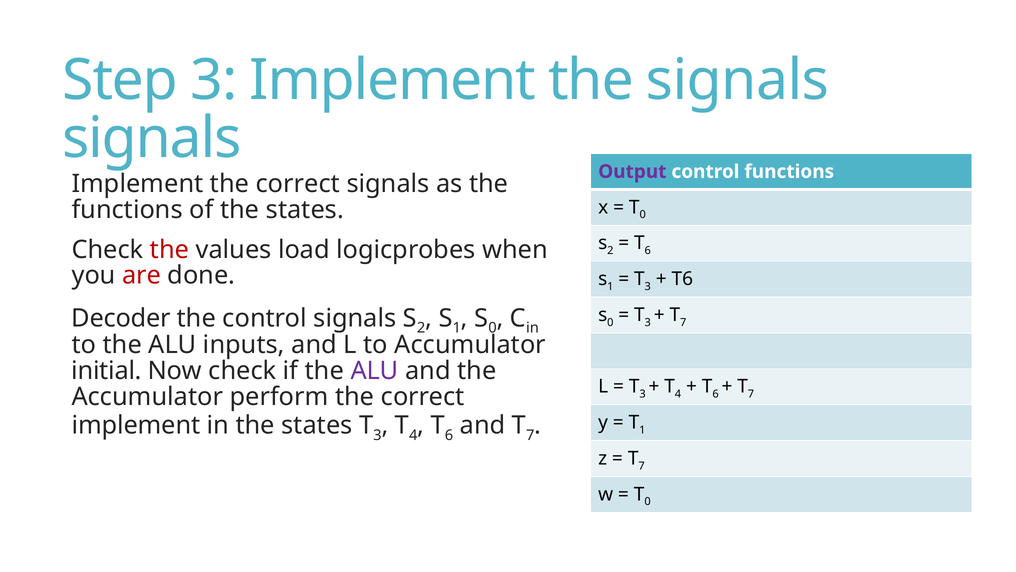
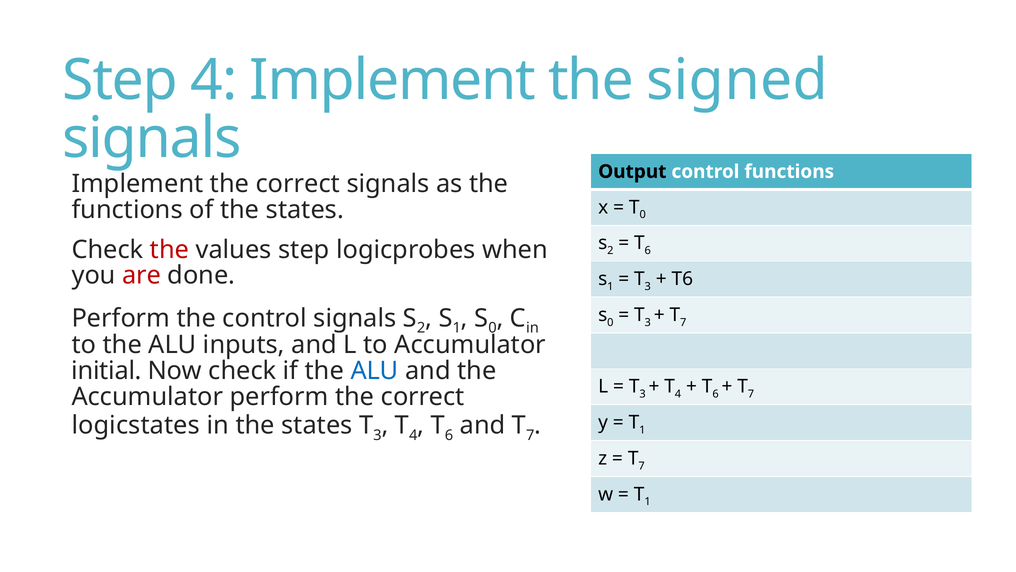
Step 3: 3 -> 4 (214, 80)
the signals: signals -> signed (737, 80)
Output colour: purple -> black (632, 171)
values load: load -> step (304, 249)
Decoder: Decoder -> Perform (121, 318)
ALU colour: purple -> blue (375, 370)
implement: implement -> logicstates (136, 425)
0: 0 -> 1 (648, 501)
